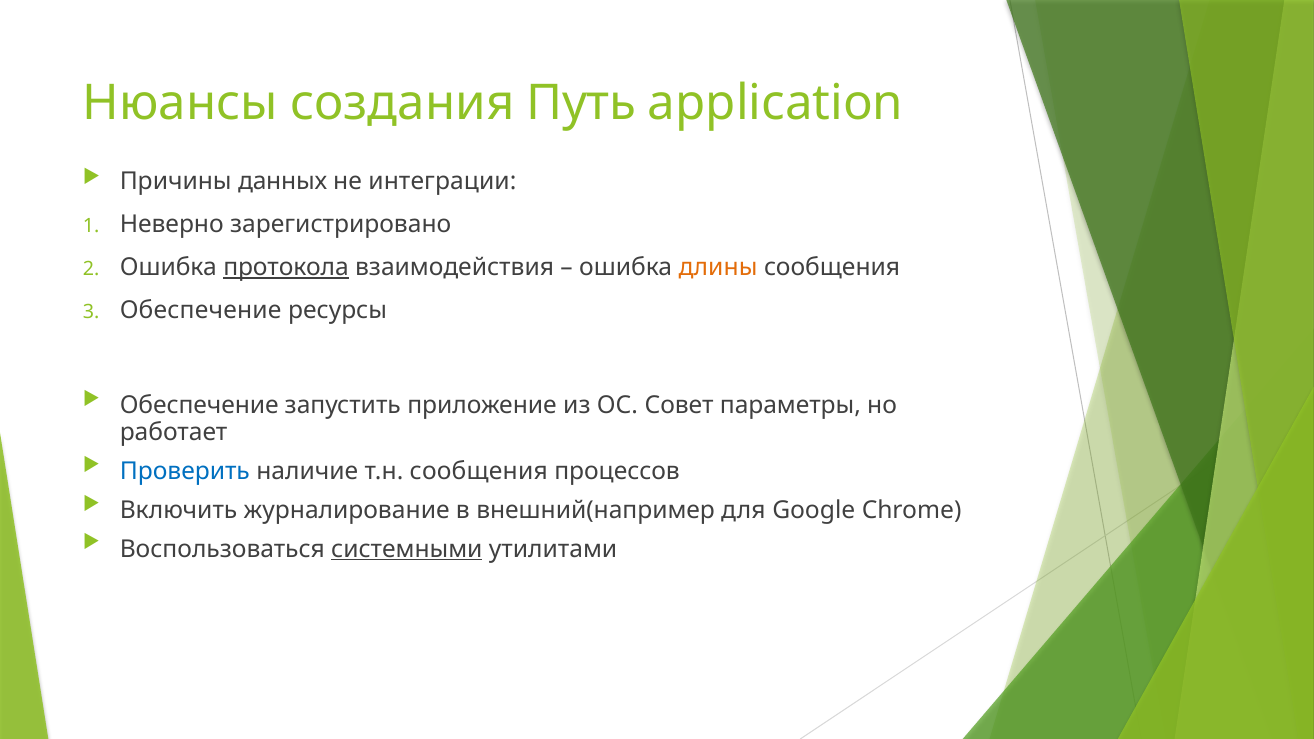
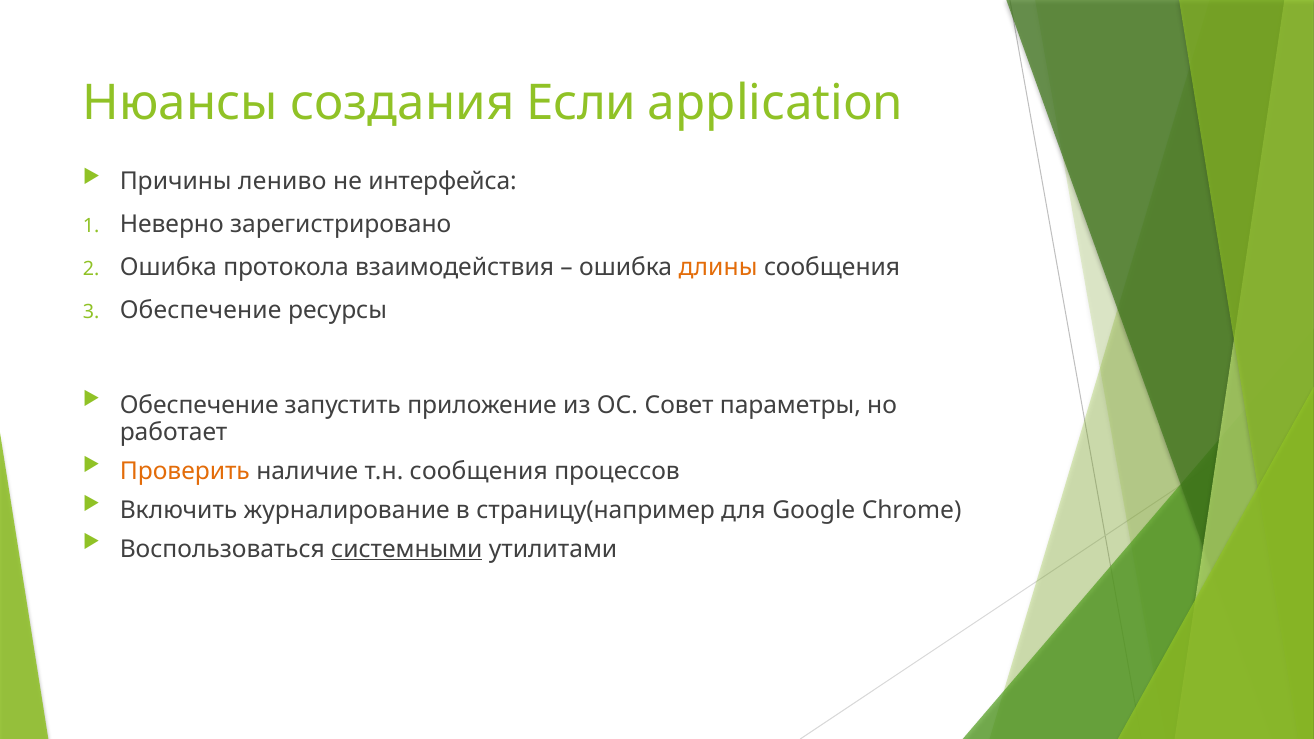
Путь: Путь -> Если (581, 104)
данных: данных -> лениво (282, 181)
интеграции: интеграции -> интерфейса (443, 181)
протокола underline: present -> none (286, 267)
Проверить colour: blue -> orange (185, 471)
внешний(например: внешний(например -> страницу(например (596, 510)
